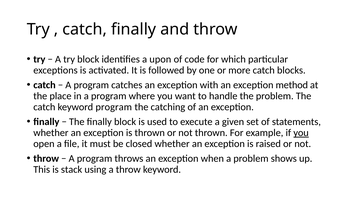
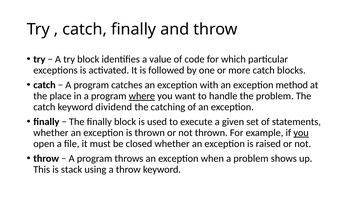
upon: upon -> value (160, 59)
where underline: none -> present (142, 96)
keyword program: program -> dividend (114, 107)
